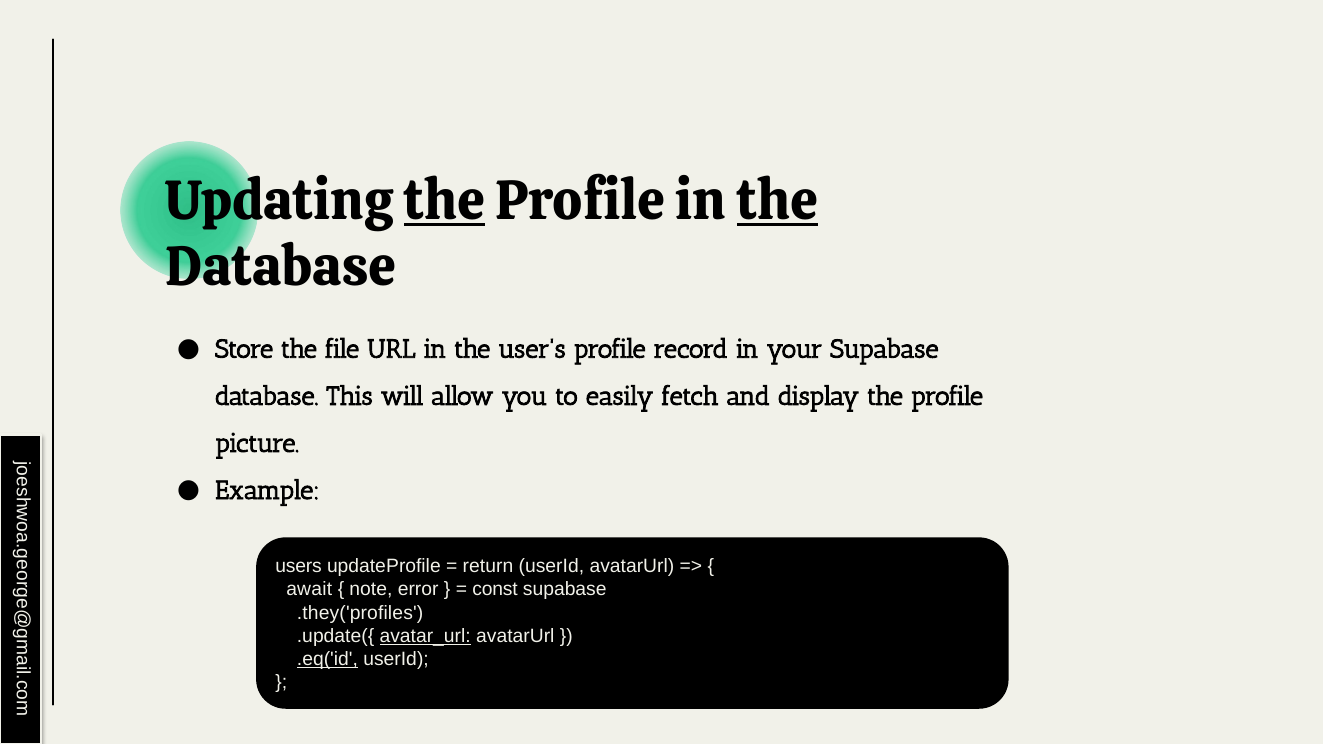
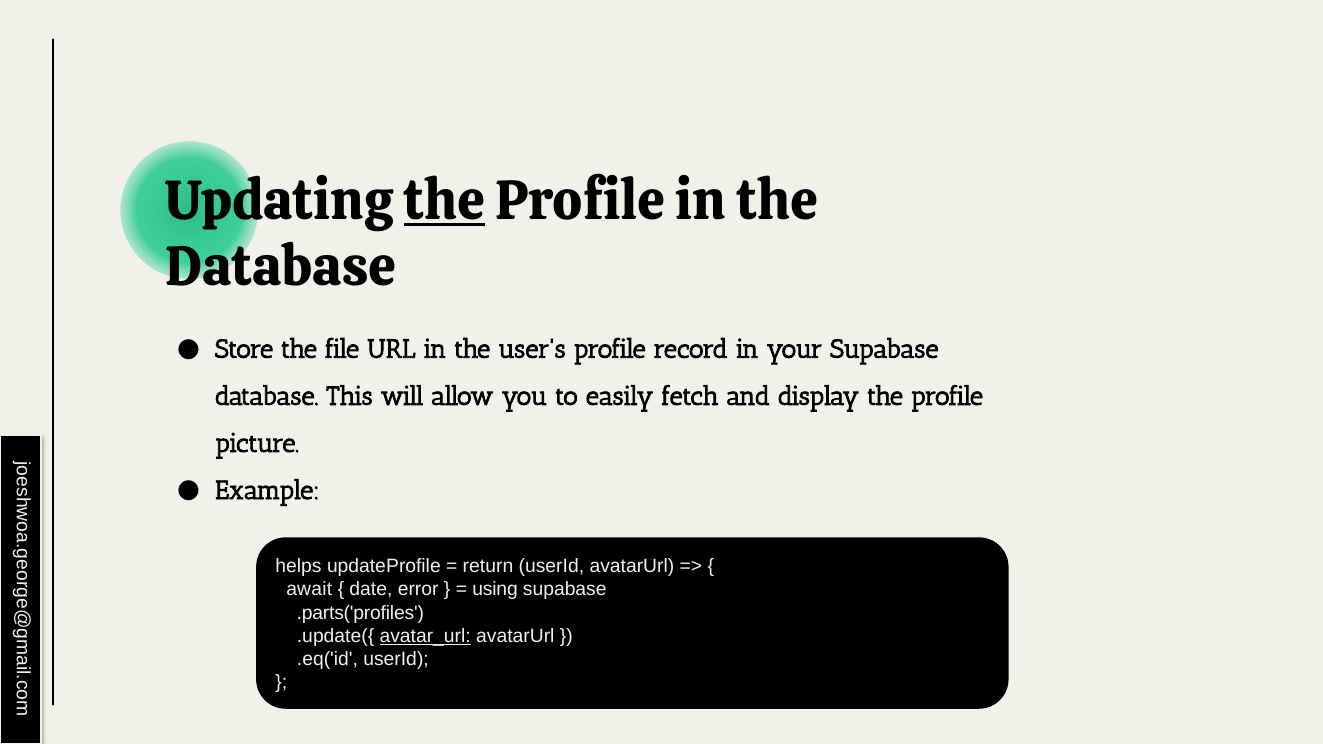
the underline: present -> none (777, 201)
users: users -> helps (299, 567)
note: note -> date (371, 590)
const: const -> using (495, 590)
.they('profiles: .they('profiles -> .parts('profiles (360, 613)
.eq('id underline: present -> none (327, 659)
